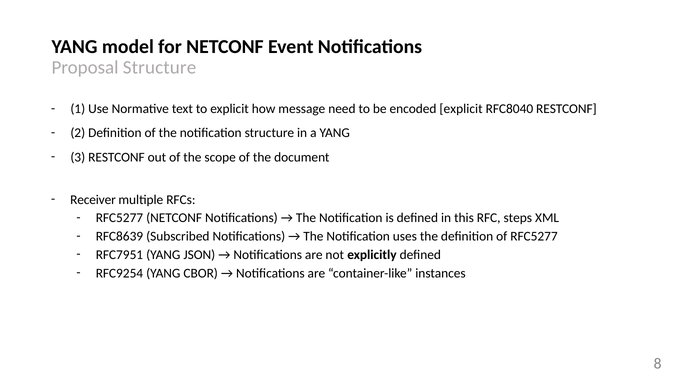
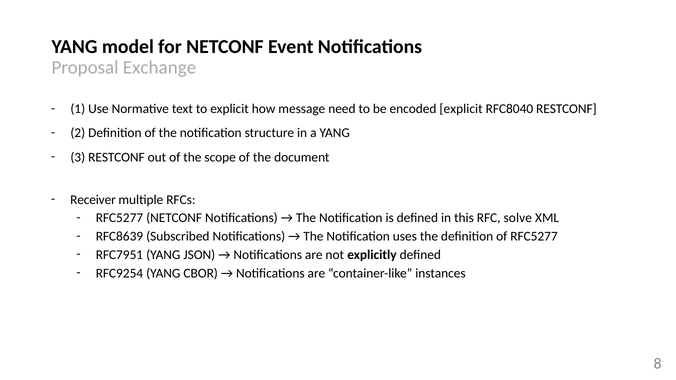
Proposal Structure: Structure -> Exchange (160, 67)
steps: steps -> solve (518, 218)
